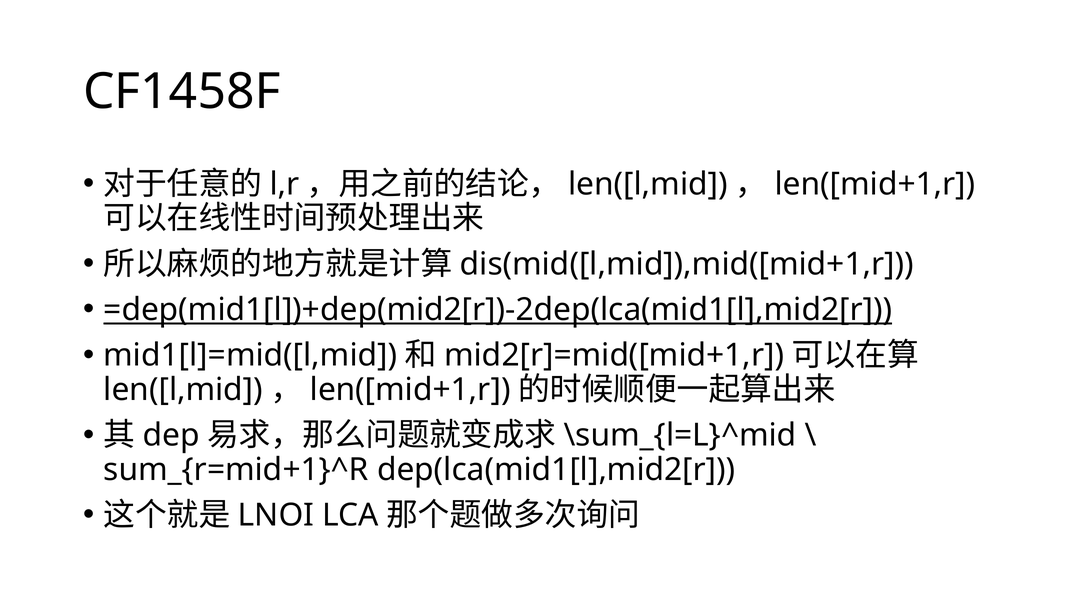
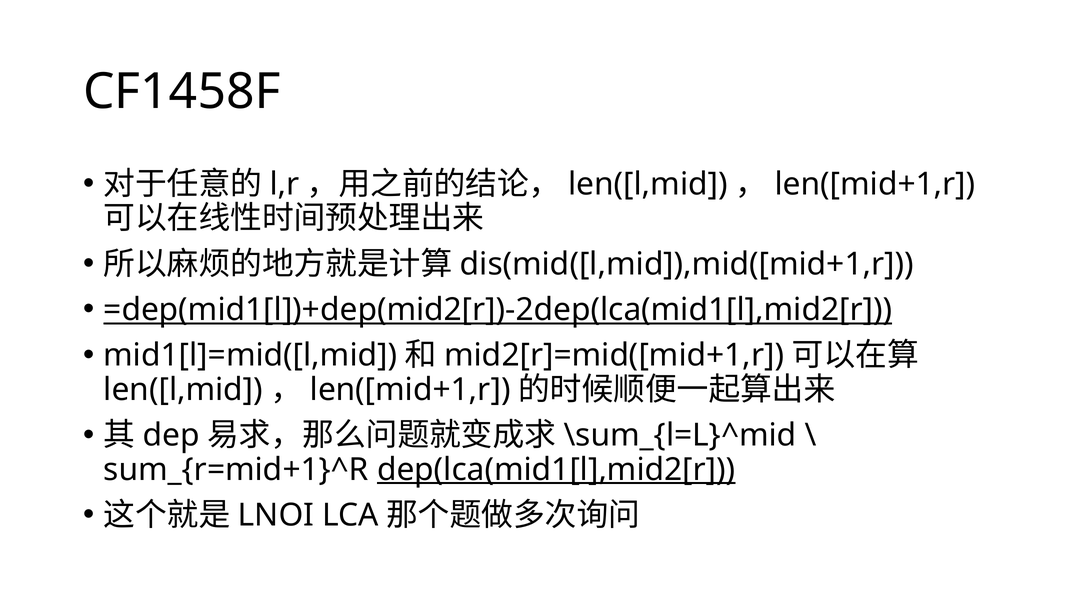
dep(lca(mid1[l],mid2[r underline: none -> present (556, 469)
